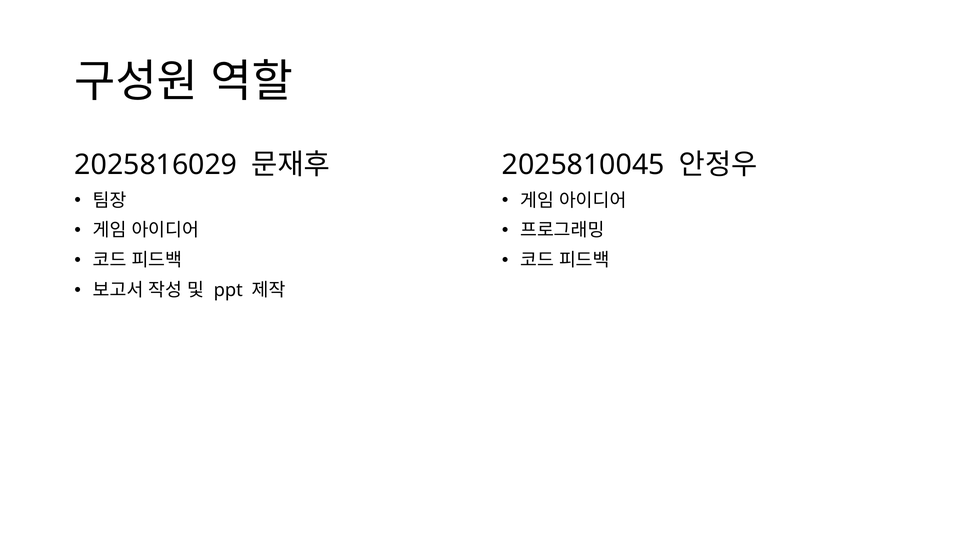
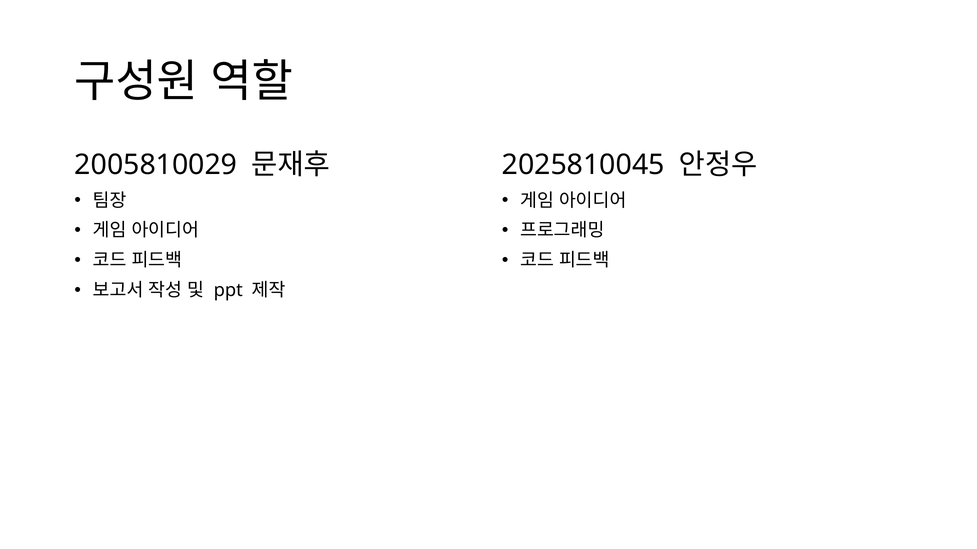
2025816029: 2025816029 -> 2005810029 (156, 165)
